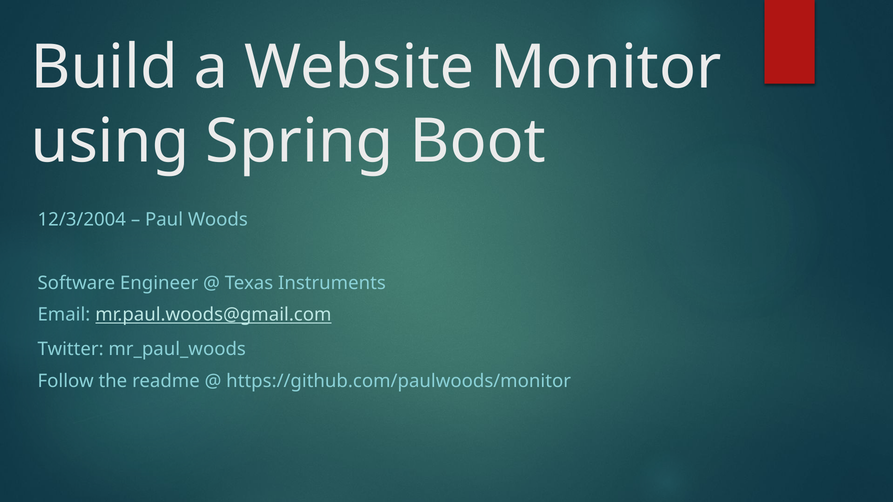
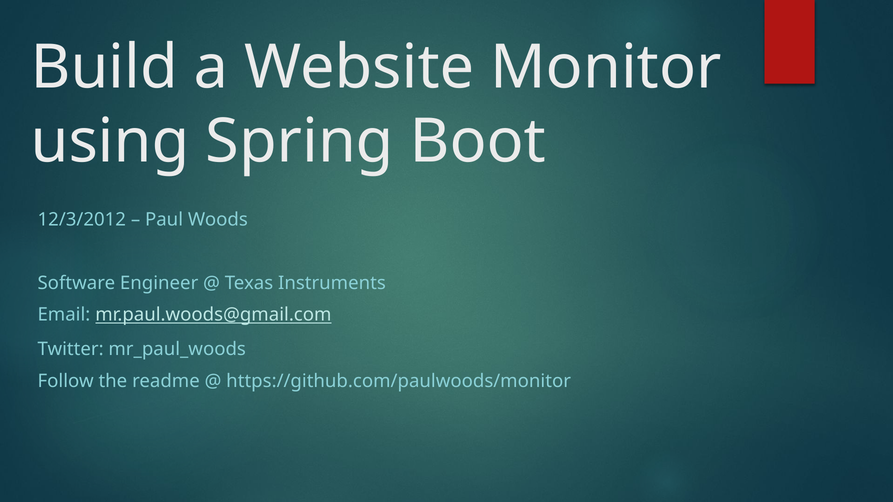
12/3/2004: 12/3/2004 -> 12/3/2012 (82, 220)
